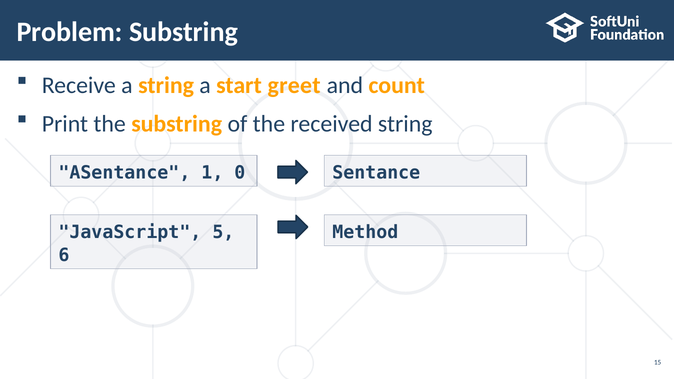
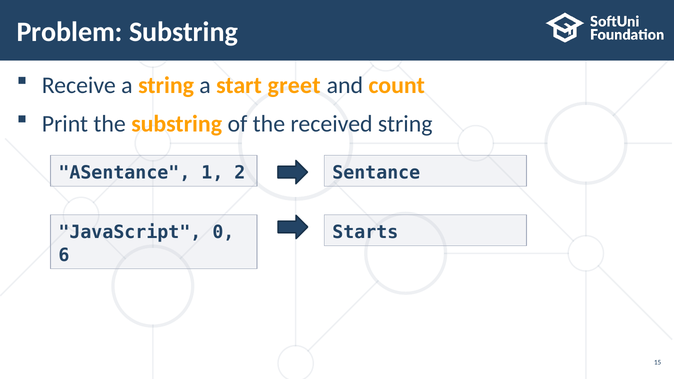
0: 0 -> 2 (240, 173)
5: 5 -> 0 (223, 232)
Method: Method -> Starts (365, 232)
